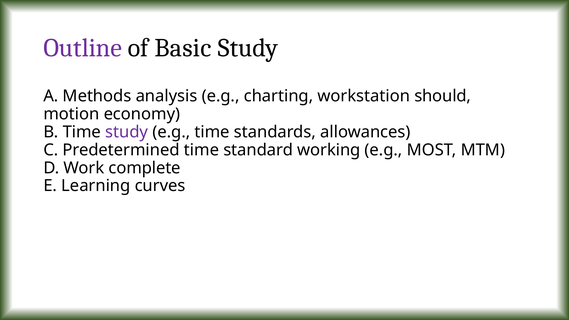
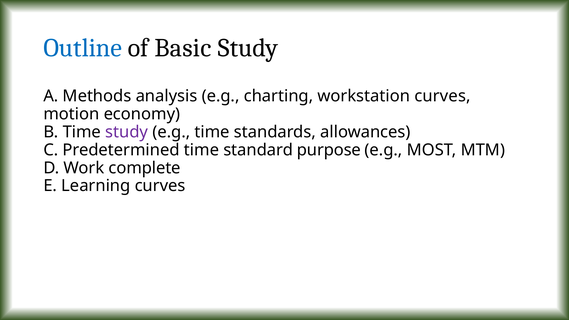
Outline colour: purple -> blue (83, 48)
workstation should: should -> curves (443, 96)
working: working -> purpose (329, 150)
